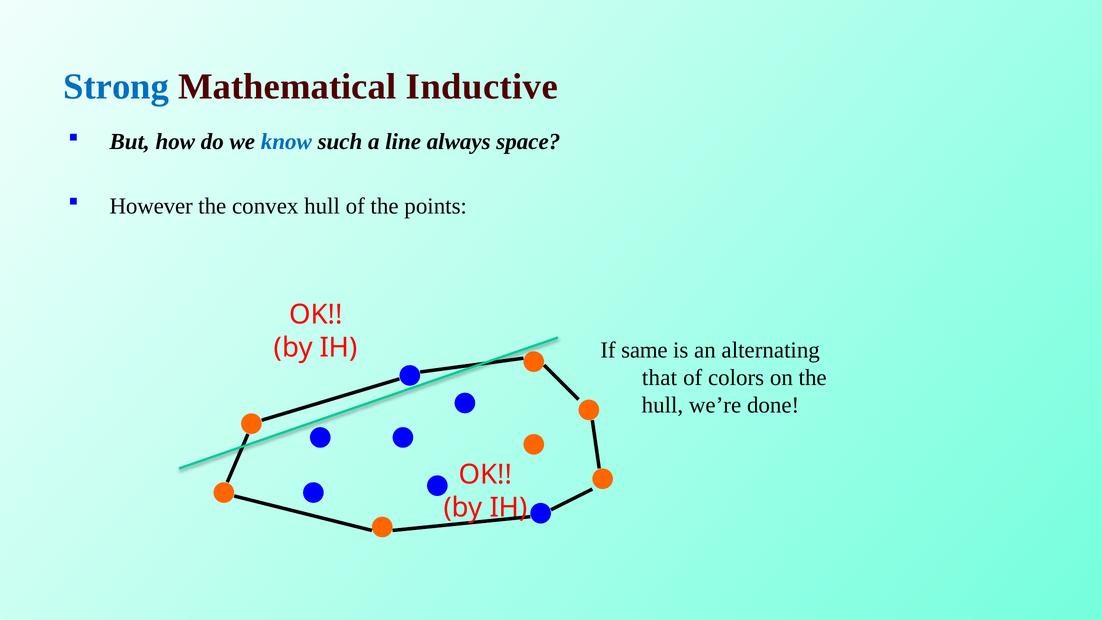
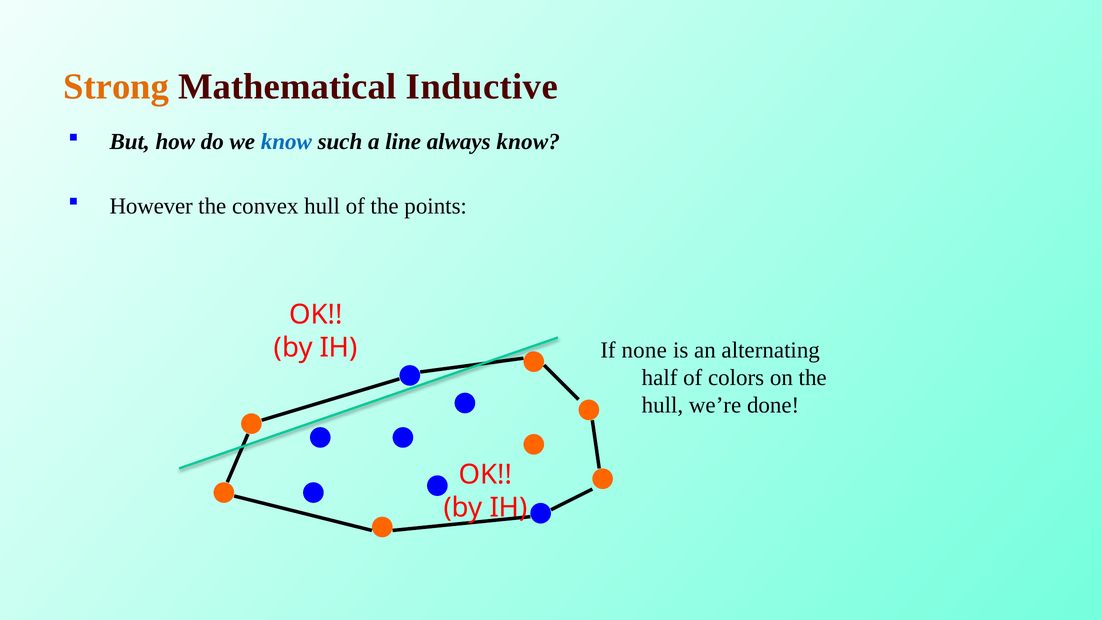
Strong colour: blue -> orange (116, 87)
always space: space -> know (528, 142)
same: same -> none (644, 350)
that: that -> half (660, 378)
